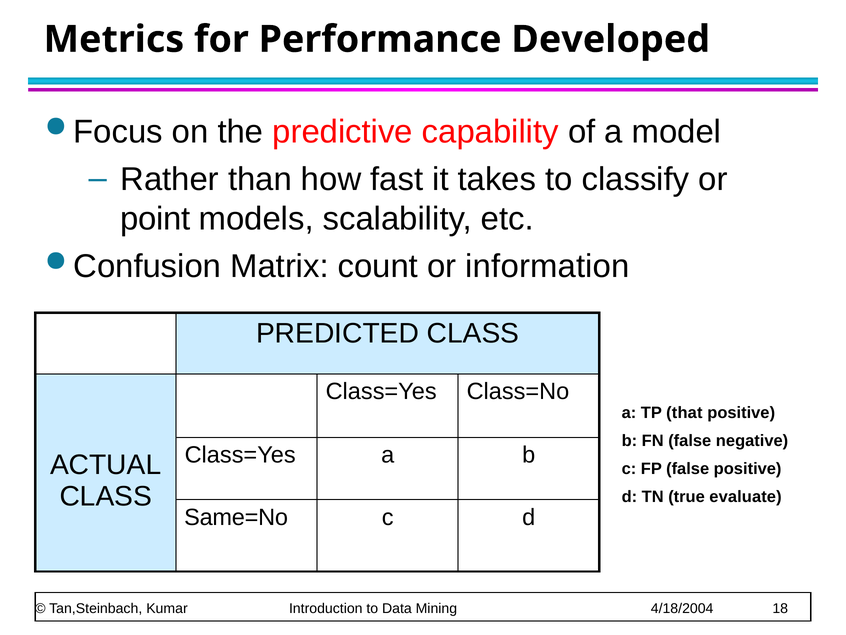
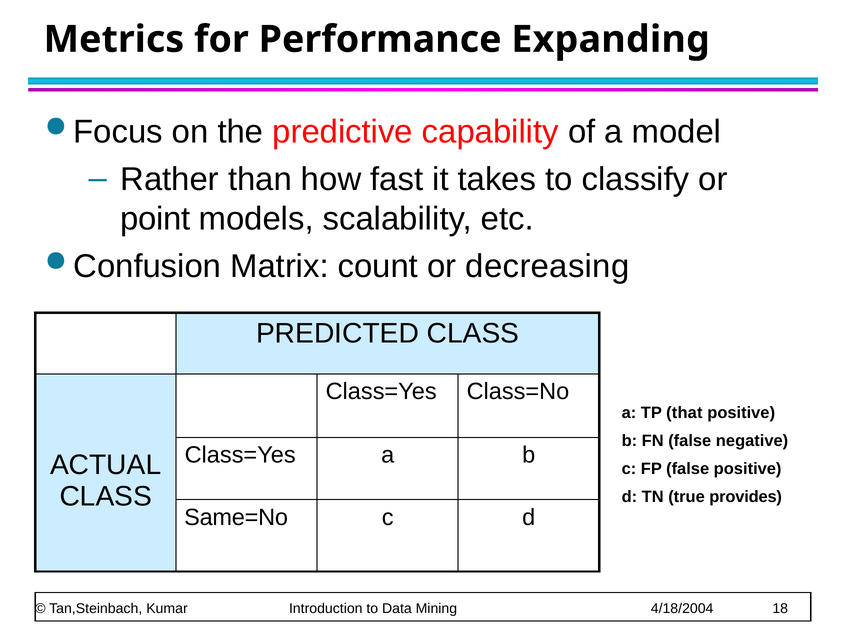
Developed: Developed -> Expanding (611, 39)
information: information -> decreasing (547, 266)
evaluate: evaluate -> provides (746, 496)
